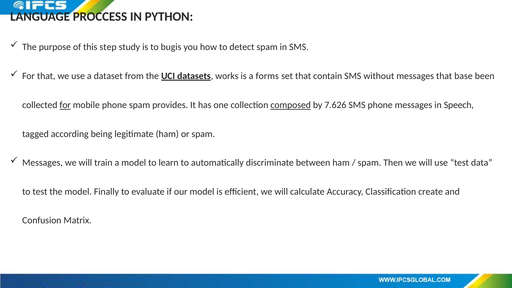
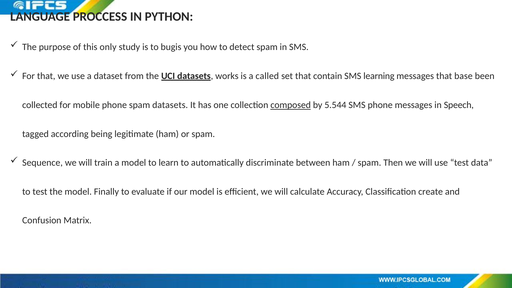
step: step -> only (108, 47)
forms: forms -> called (267, 76)
without: without -> learning (379, 76)
for underline: present -> none (65, 105)
spam provides: provides -> datasets (170, 105)
7.626: 7.626 -> 5.544 (335, 105)
Messages: Messages -> Sequence (42, 163)
